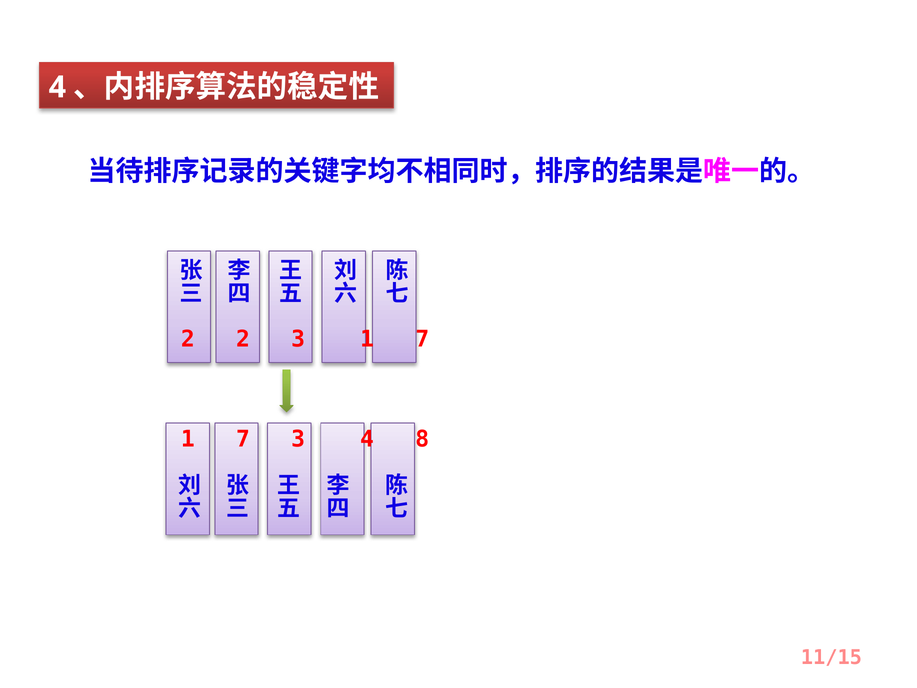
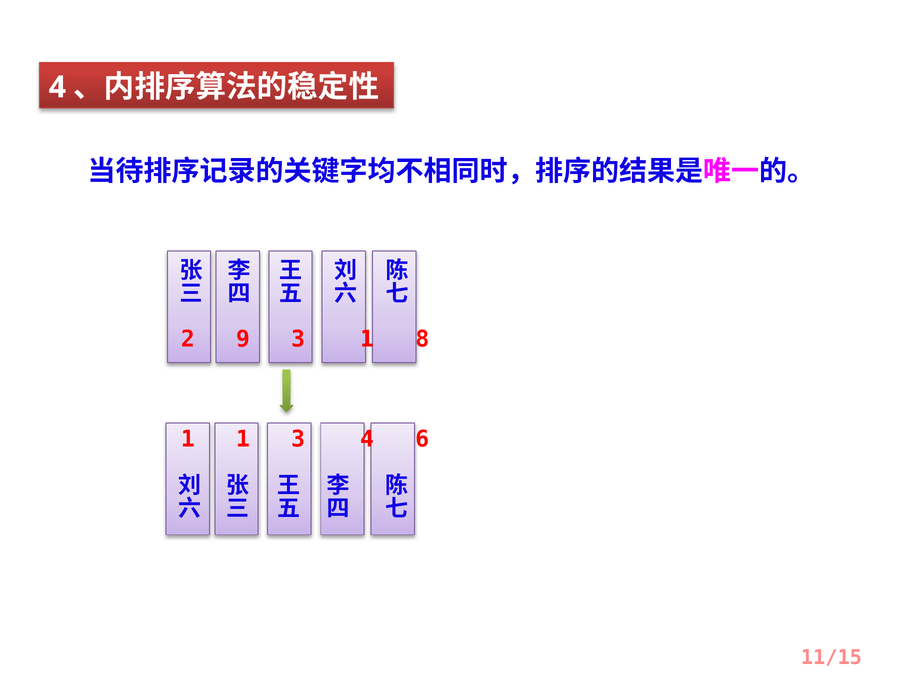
2 2: 2 -> 9 (243, 339)
3 1 7: 7 -> 8 (422, 339)
7: 7 -> 1 (243, 439)
8: 8 -> 6 (422, 439)
